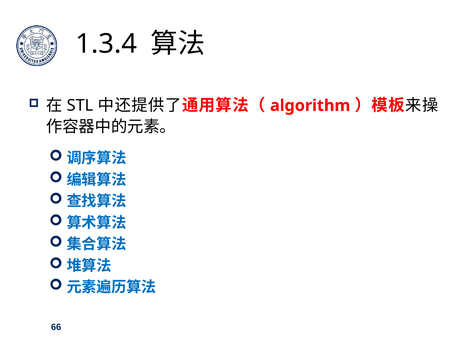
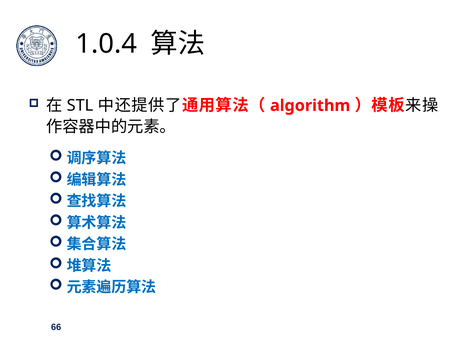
1.3.4: 1.3.4 -> 1.0.4 (106, 44)
